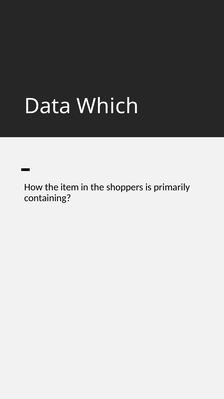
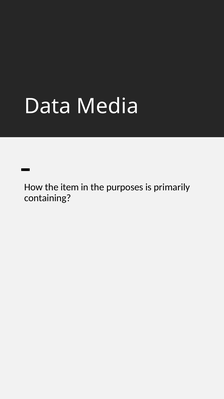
Which: Which -> Media (108, 106)
shoppers: shoppers -> purposes (125, 187)
